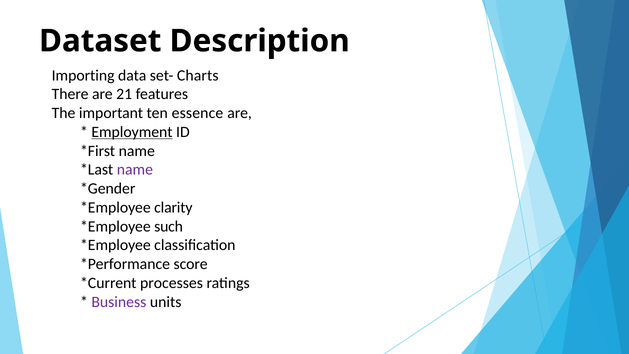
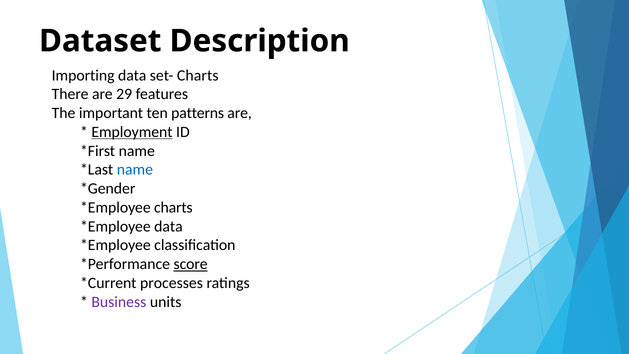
21: 21 -> 29 (124, 94)
essence: essence -> patterns (198, 113)
name colour: purple -> blue (135, 170)
clarity: clarity -> charts (173, 207)
such: such -> data (168, 226)
score underline: none -> present (191, 264)
